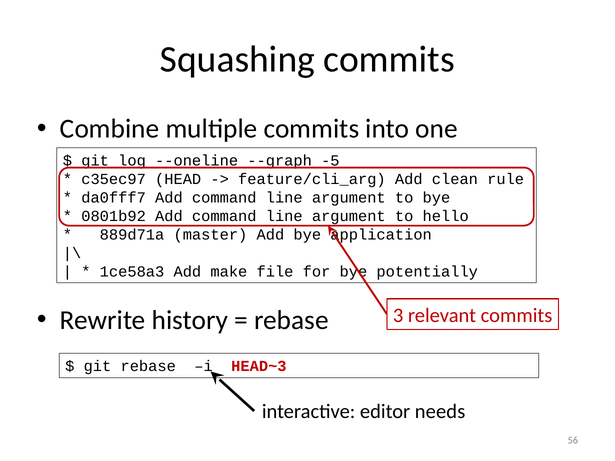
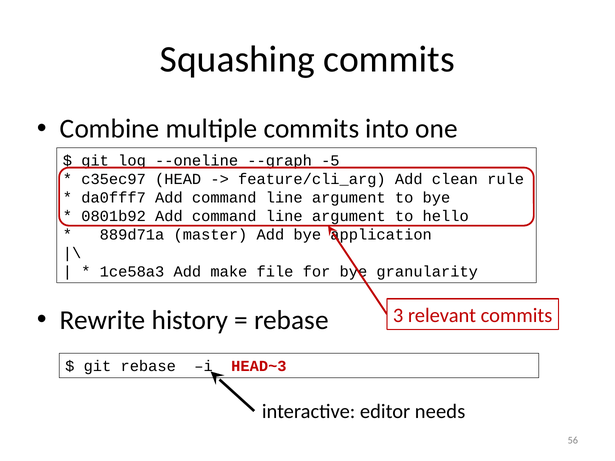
potentially: potentially -> granularity (427, 272)
